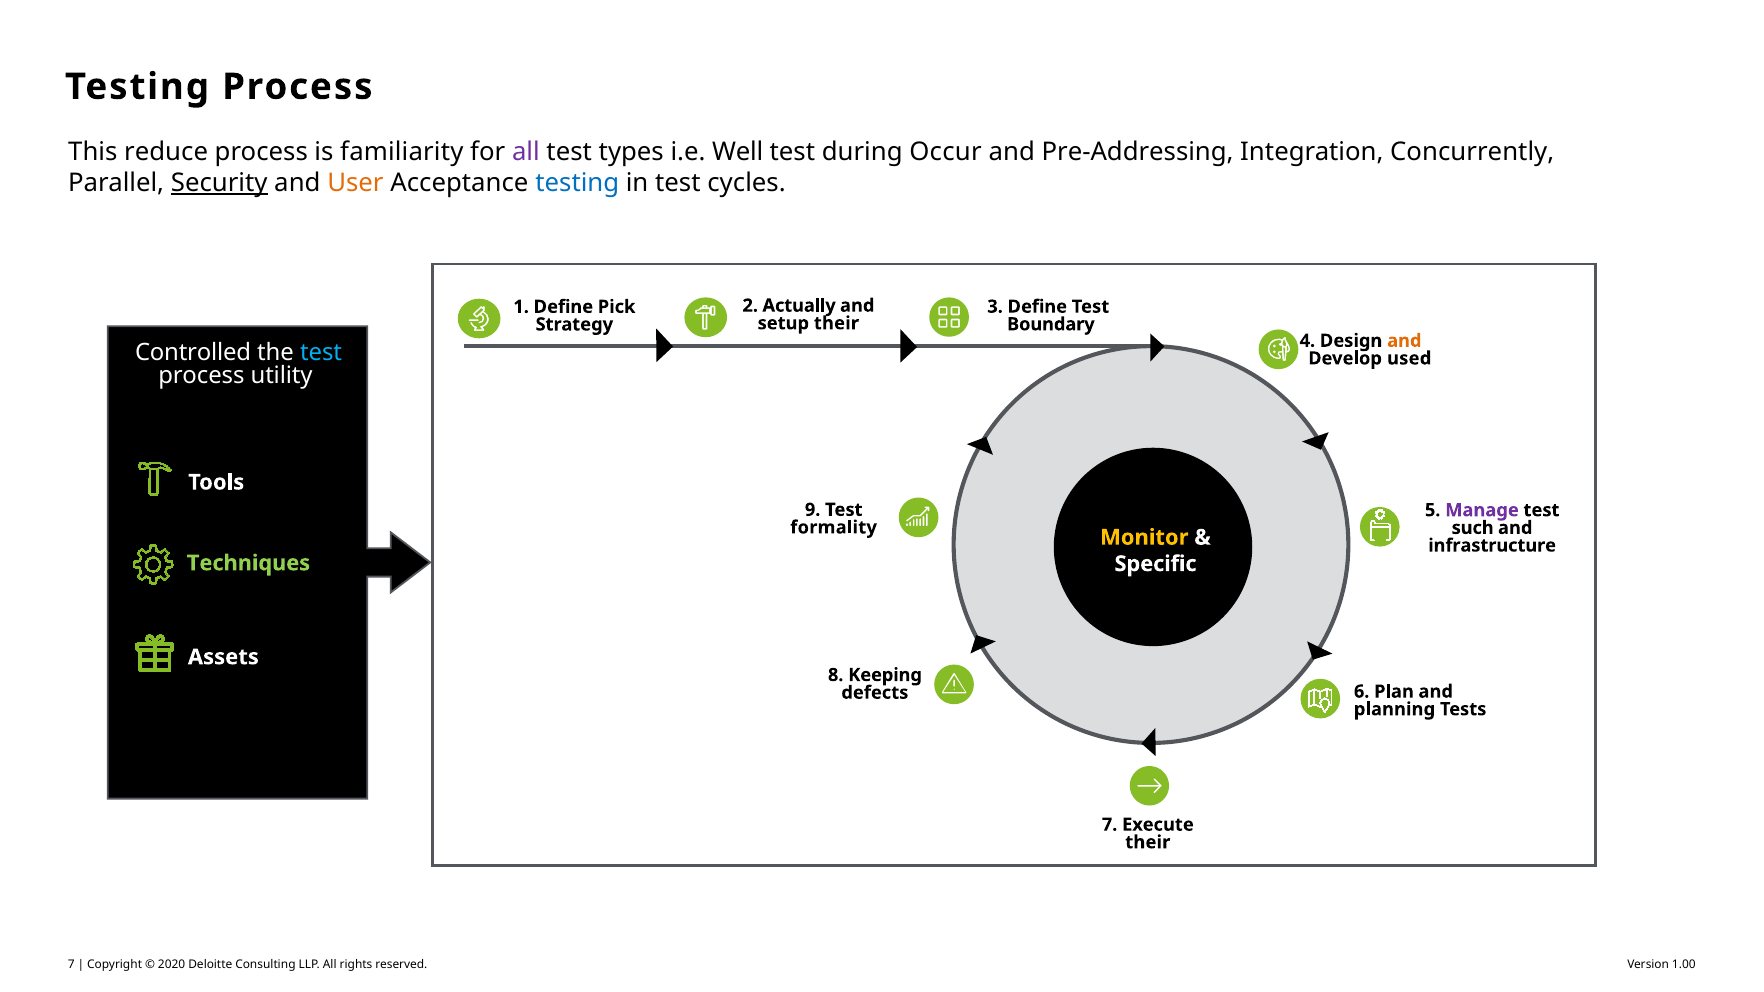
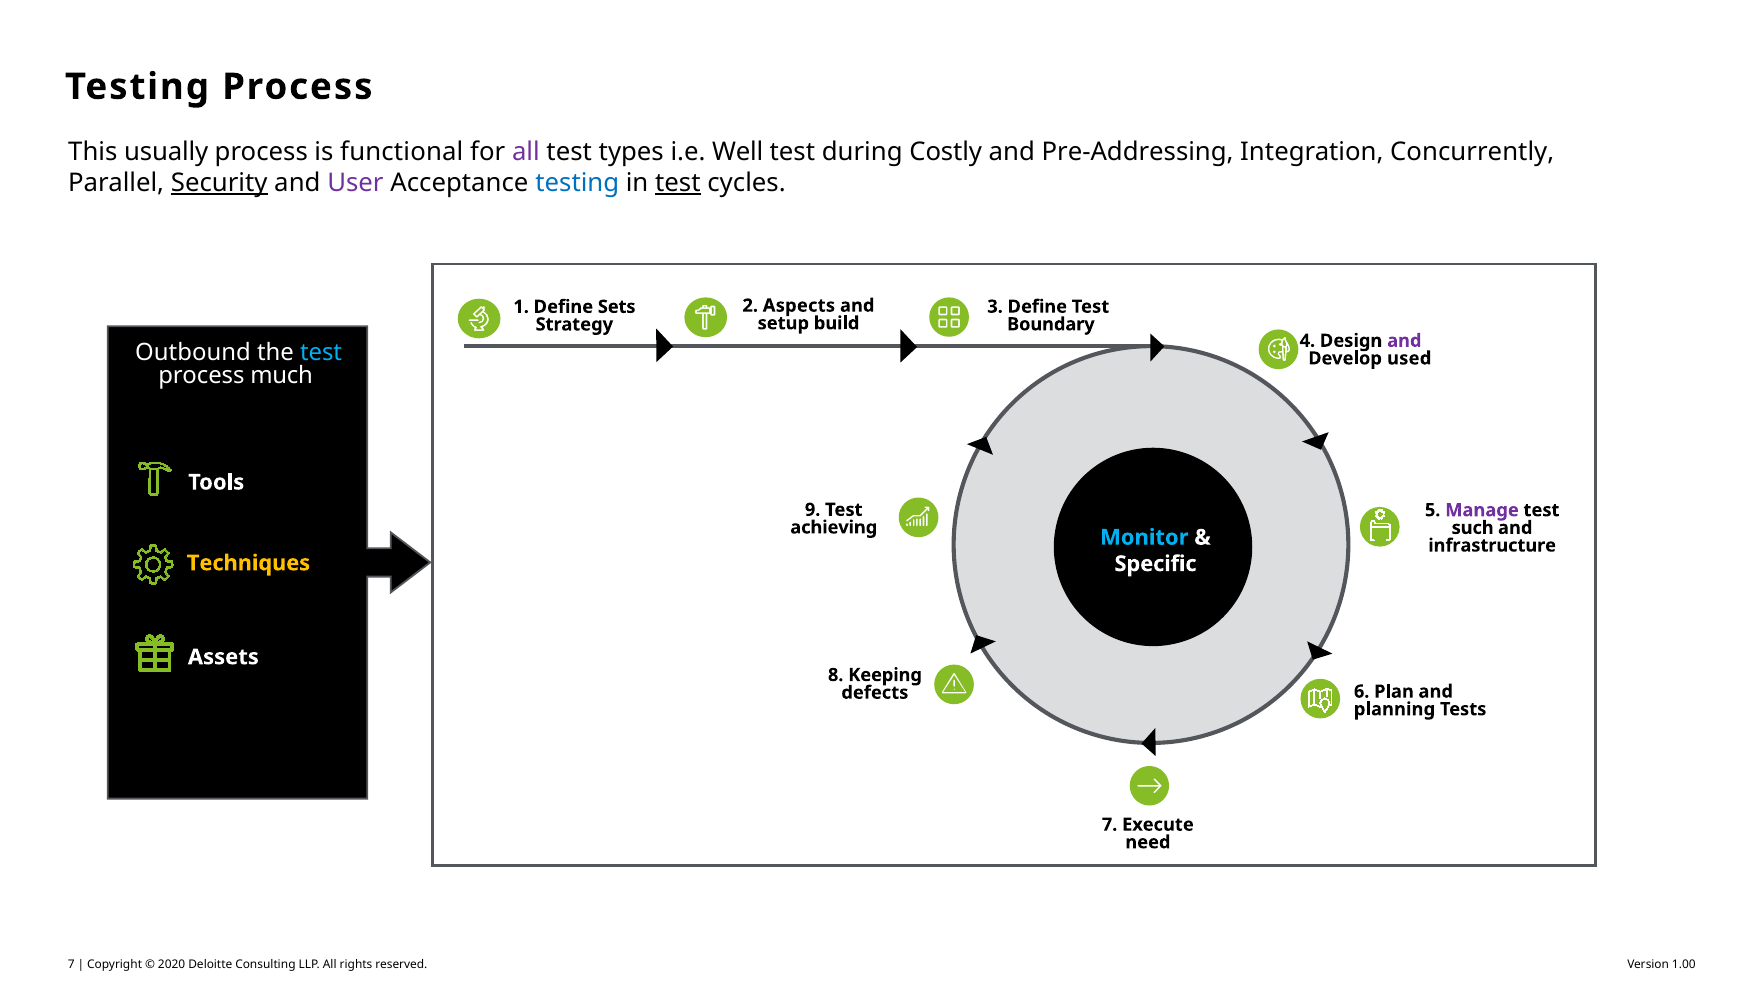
reduce: reduce -> usually (166, 152)
familiarity: familiarity -> functional (402, 152)
Occur: Occur -> Costly (946, 152)
User colour: orange -> purple (355, 183)
test underline: none -> present (678, 183)
Actually: Actually -> Aspects (799, 306)
Pick: Pick -> Sets (617, 307)
setup their: their -> build (837, 323)
and colour: orange -> purple (1404, 341)
Controlled: Controlled -> Outbound (193, 353)
utility: utility -> much (282, 376)
formality: formality -> achieving (834, 528)
Monitor colour: yellow -> light blue (1144, 538)
Techniques colour: light green -> yellow (248, 563)
their: their -> need (1148, 842)
